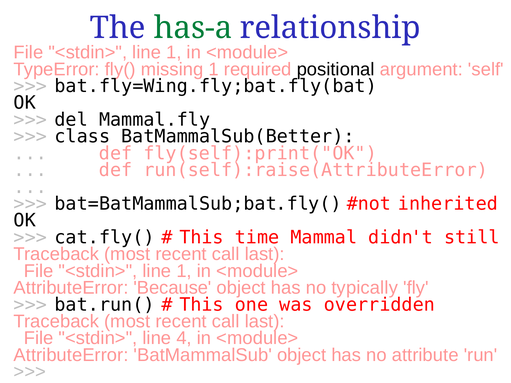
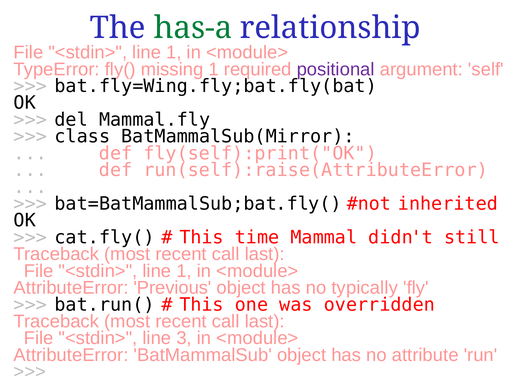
positional colour: black -> purple (336, 69)
BatMammalSub(Better: BatMammalSub(Better -> BatMammalSub(Mirror (238, 137)
Because: Because -> Previous (173, 288)
4: 4 -> 3 (184, 338)
